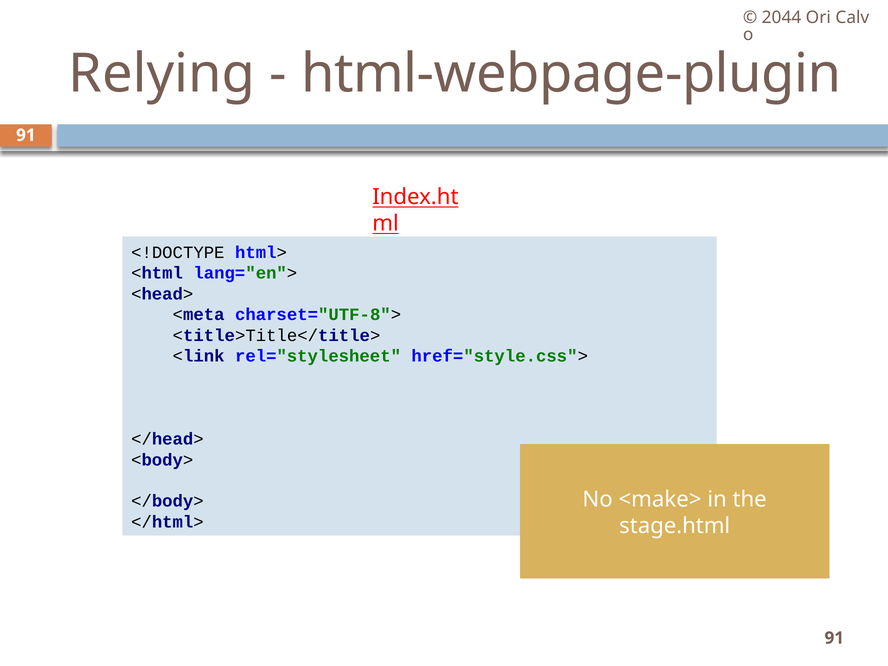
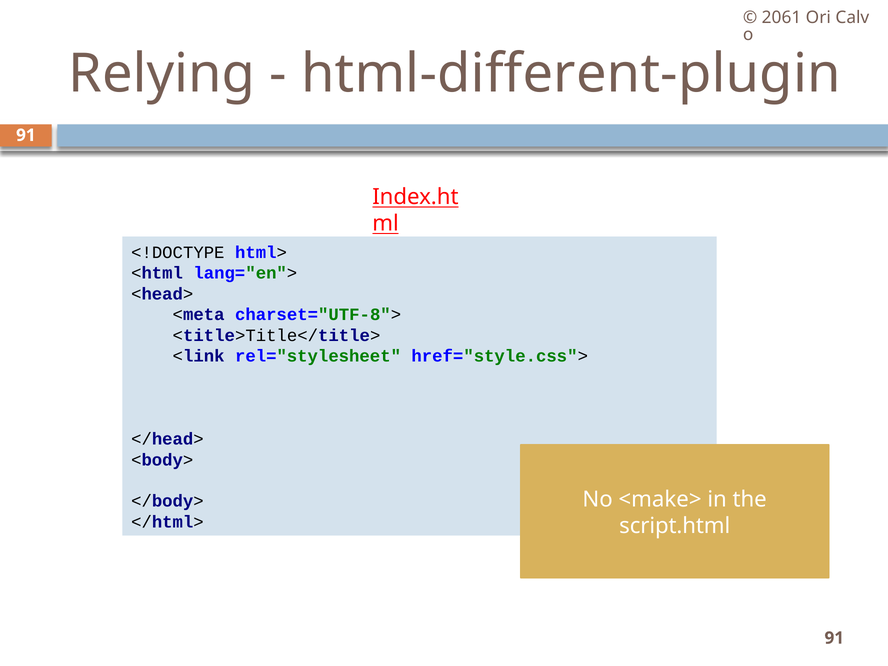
2044: 2044 -> 2061 (782, 18)
html-webpage-plugin: html-webpage-plugin -> html-different-plugin (571, 74)
stage.html: stage.html -> script.html (675, 526)
